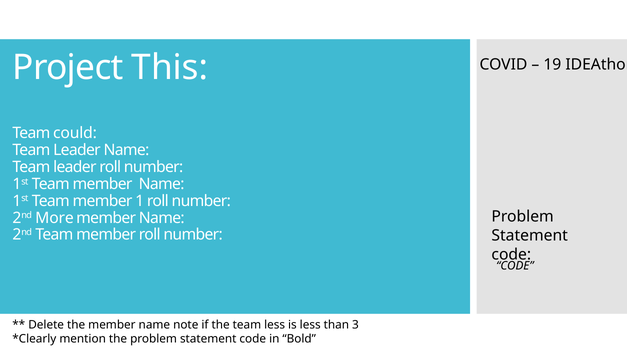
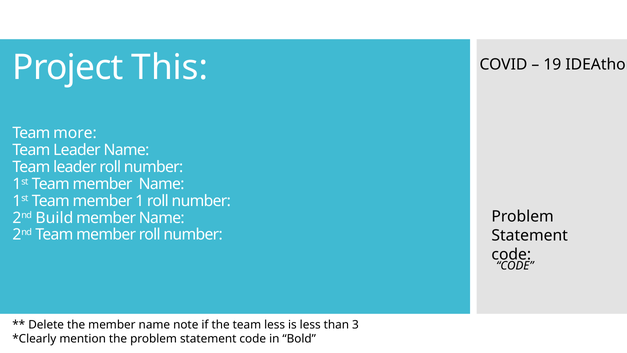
could: could -> more (75, 133)
More: More -> Build (54, 218)
